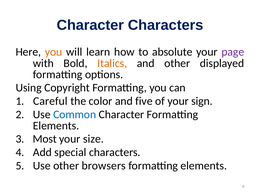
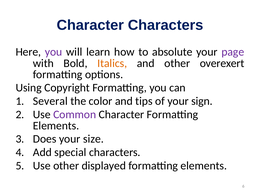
you colour: orange -> purple (54, 52)
displayed: displayed -> overexert (222, 63)
Careful: Careful -> Several (50, 101)
five: five -> tips (144, 101)
Common colour: blue -> purple (75, 114)
Most: Most -> Does (45, 139)
browsers: browsers -> displayed (104, 166)
